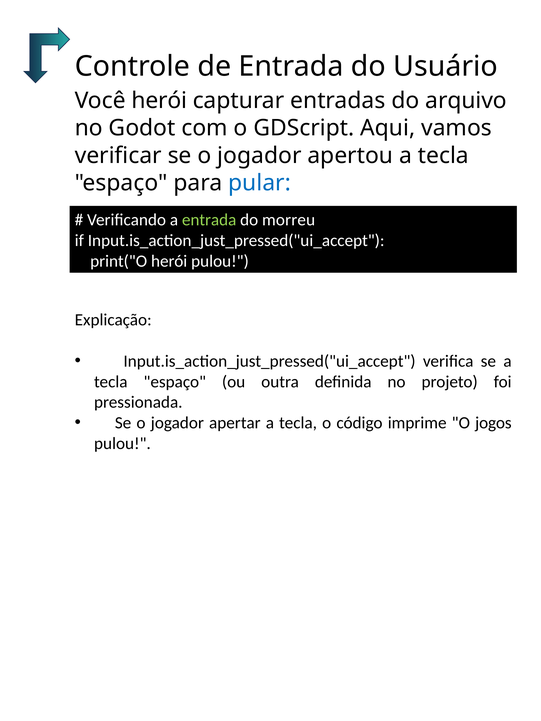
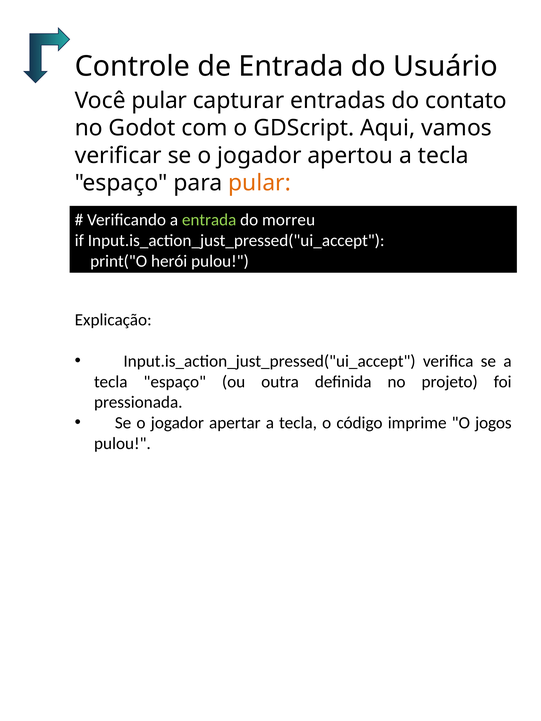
Você herói: herói -> pular (159, 101)
arquivo: arquivo -> contato (466, 101)
pular colour: blue -> orange (259, 183)
